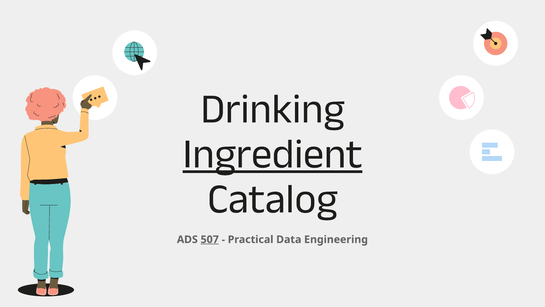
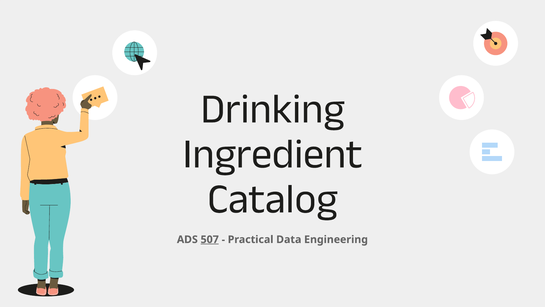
Ingredient underline: present -> none (273, 153)
